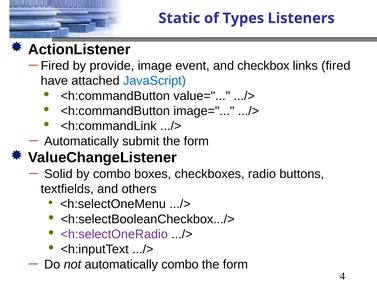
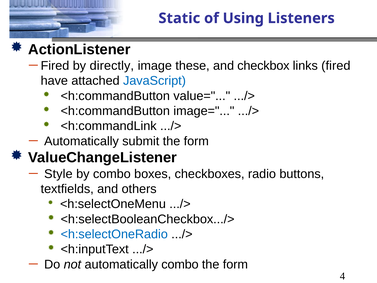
Types: Types -> Using (243, 18)
provide: provide -> directly (112, 66)
event: event -> these (192, 66)
Solid: Solid -> Style (58, 174)
<h:selectOneRadio colour: purple -> blue (114, 234)
